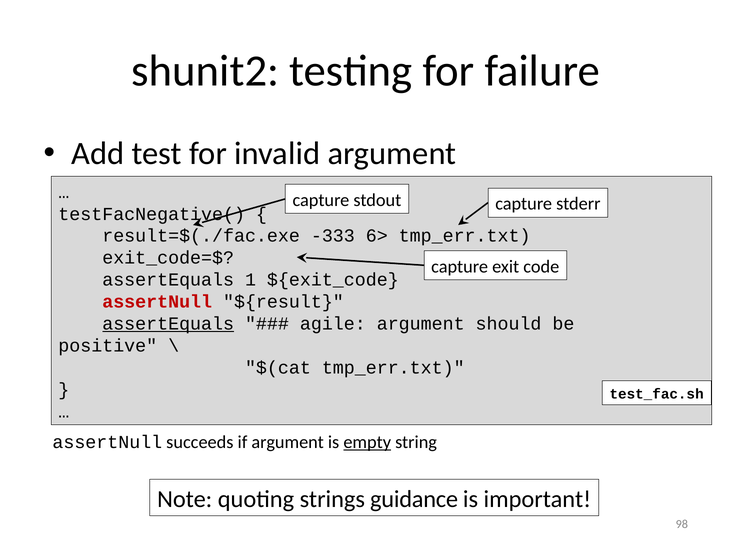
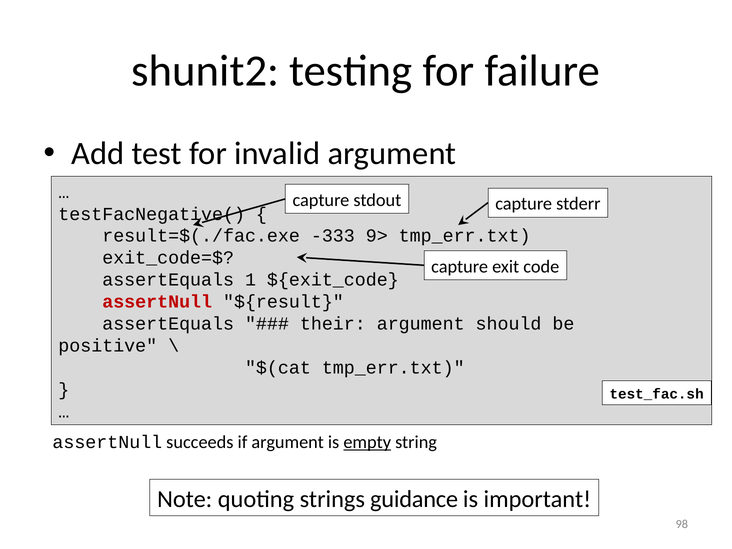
6>: 6> -> 9> (377, 236)
assertEquals underline: present -> none (168, 324)
agile: agile -> their (333, 324)
